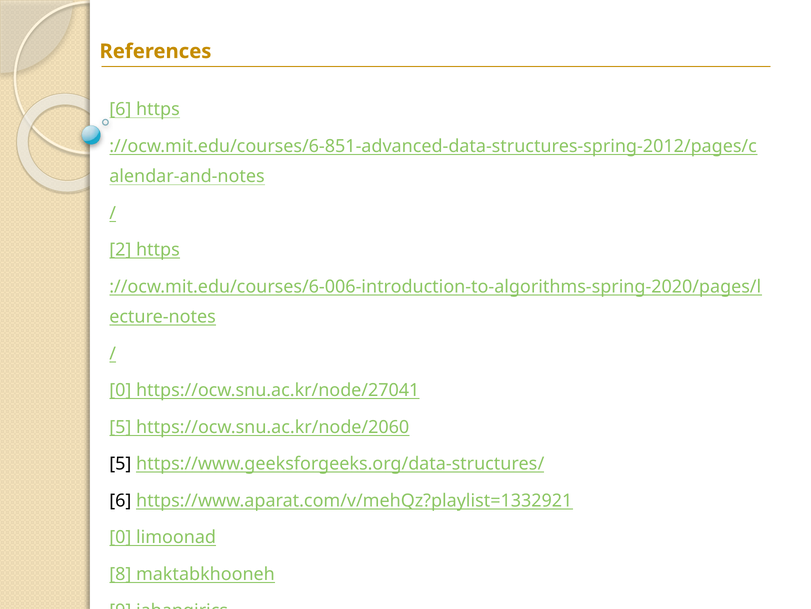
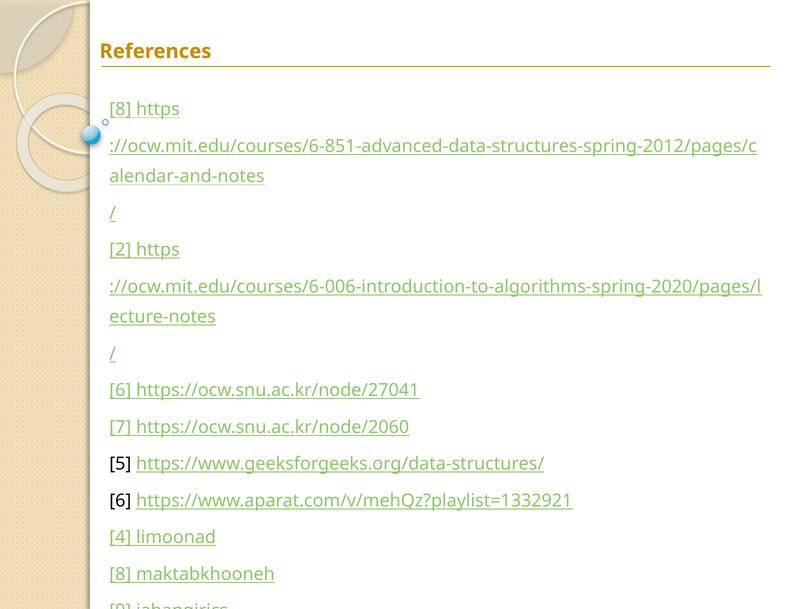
6: 6 -> 8 (120, 109)
0: 0 -> 6 (120, 390)
5: 5 -> 7 (120, 427)
0: 0 -> 4 (120, 537)
